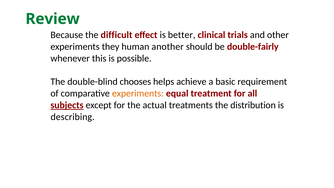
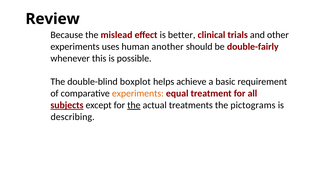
Review colour: green -> black (53, 19)
difficult: difficult -> mislead (117, 35)
they: they -> uses (111, 47)
chooses: chooses -> boxplot (135, 82)
the underline: none -> present (134, 105)
distribution: distribution -> pictograms (253, 105)
